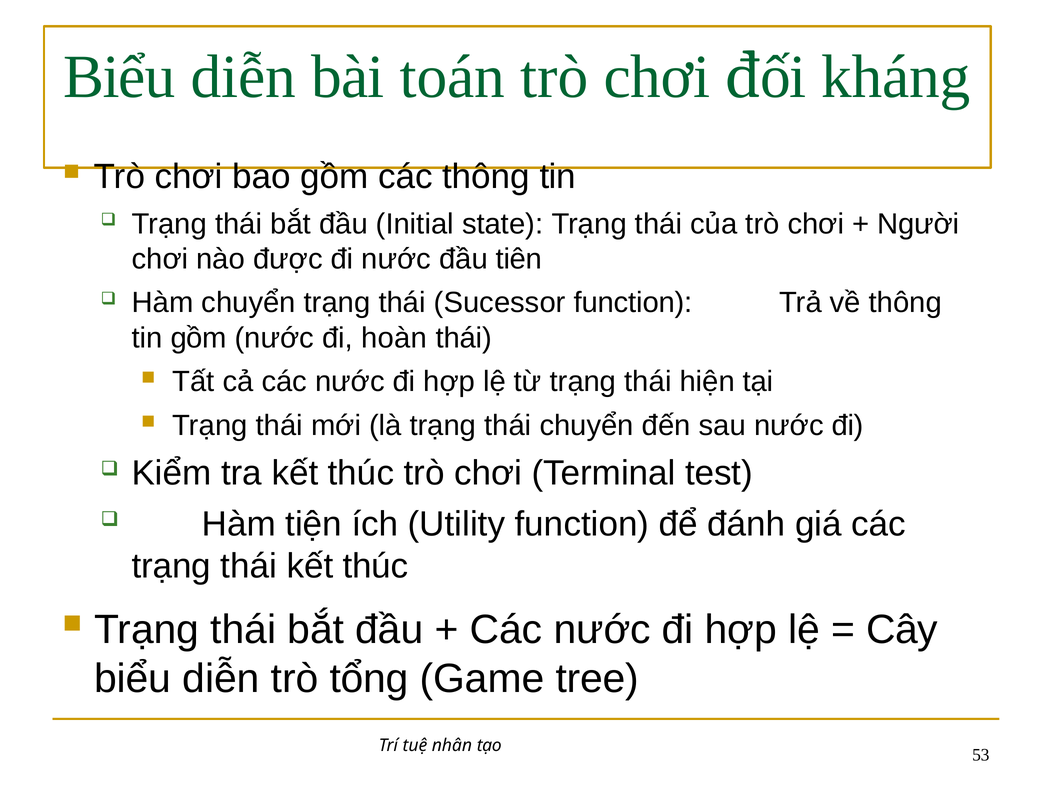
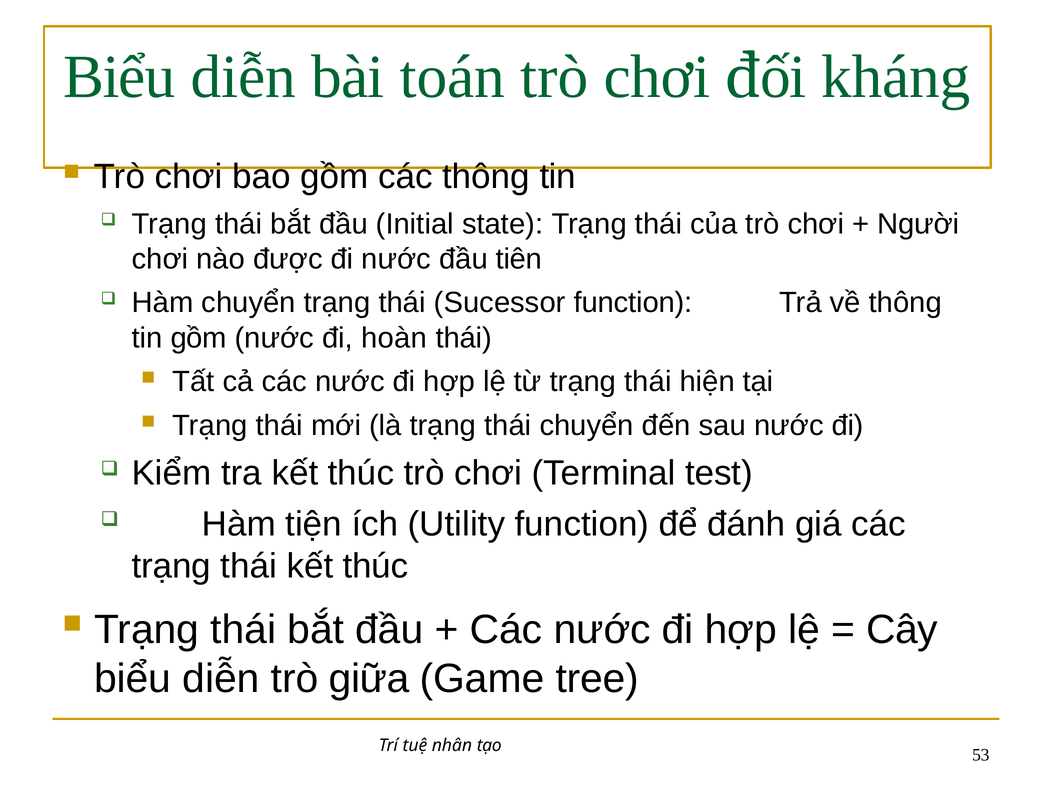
tổng: tổng -> giữa (369, 679)
